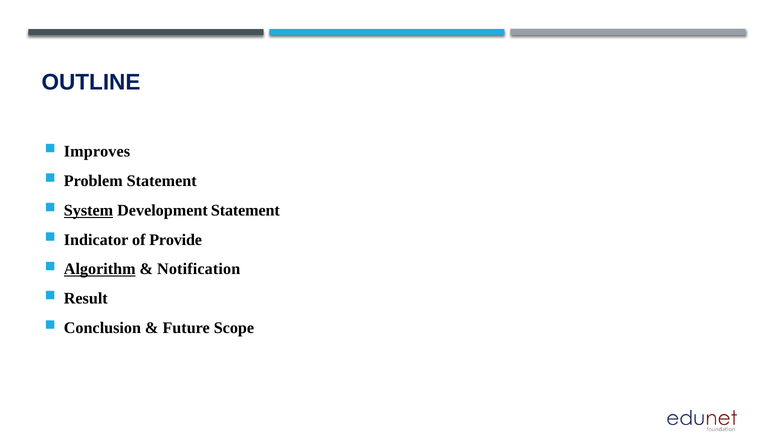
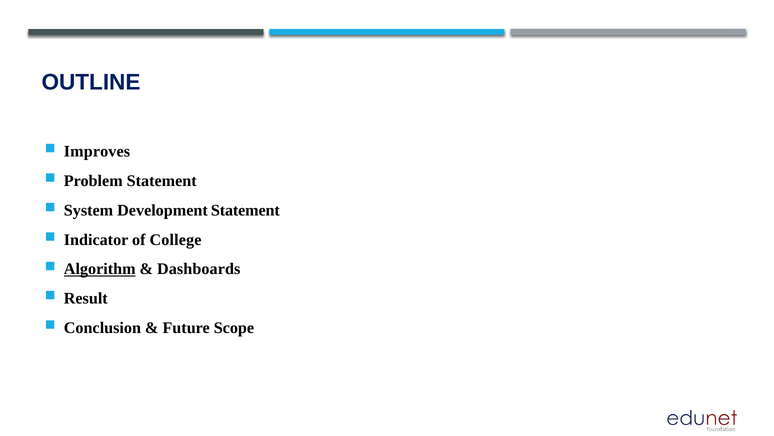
System underline: present -> none (89, 210)
Provide: Provide -> College (175, 239)
Notification: Notification -> Dashboards (199, 269)
